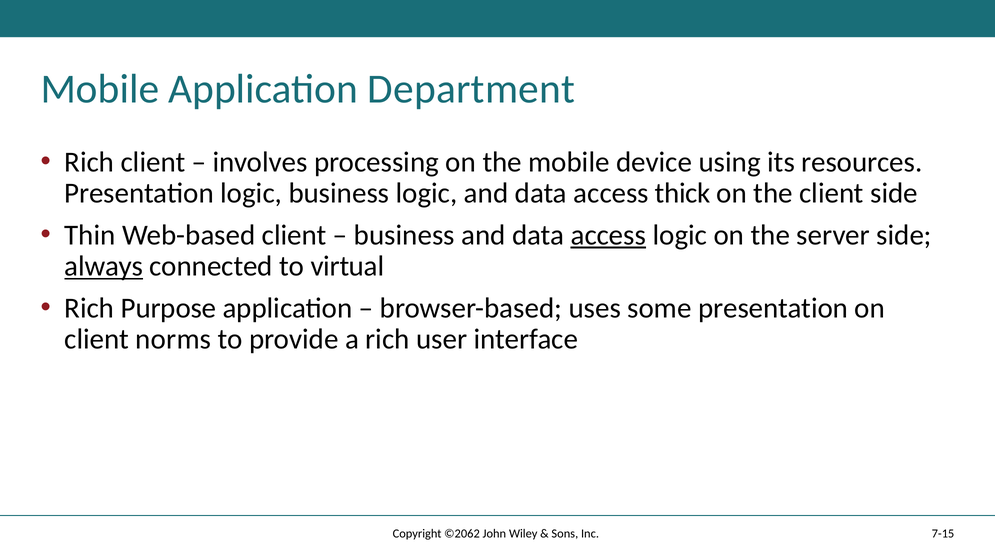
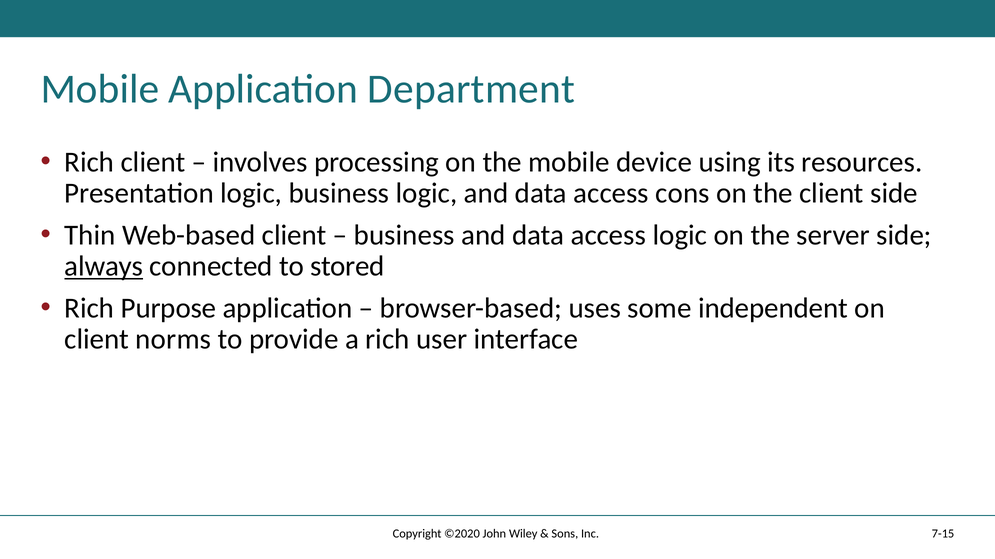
thick: thick -> cons (683, 194)
access underline: present -> none (608, 235)
virtual: virtual -> stored (347, 267)
some presentation: presentation -> independent (773, 308)
©2062: ©2062 -> ©2020 (462, 534)
